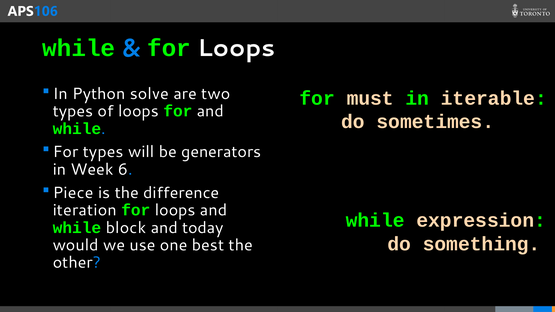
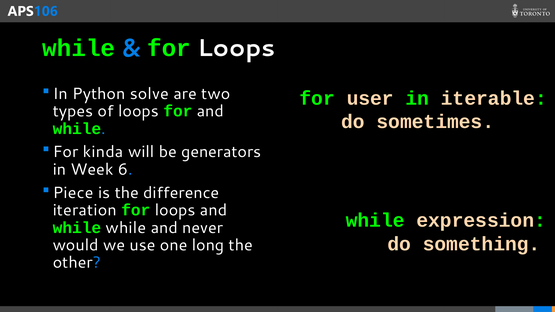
must: must -> user (370, 98)
For types: types -> kinda (103, 152)
while block: block -> while (126, 228)
today: today -> never (203, 228)
best: best -> long (208, 245)
